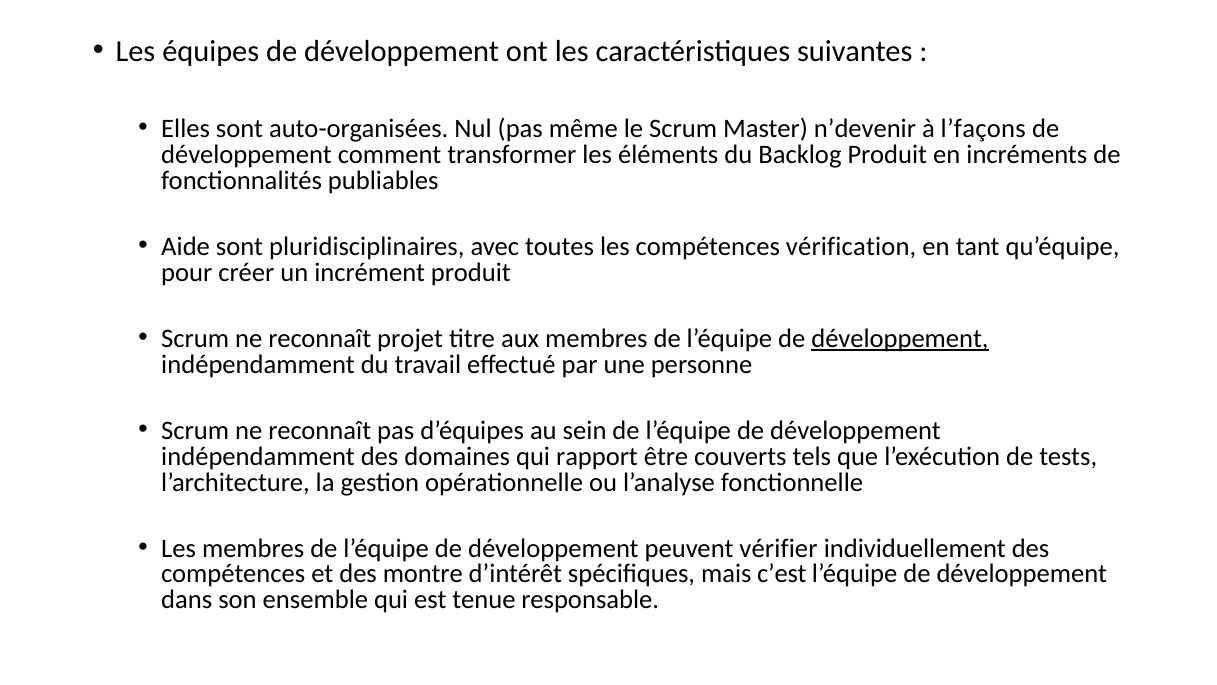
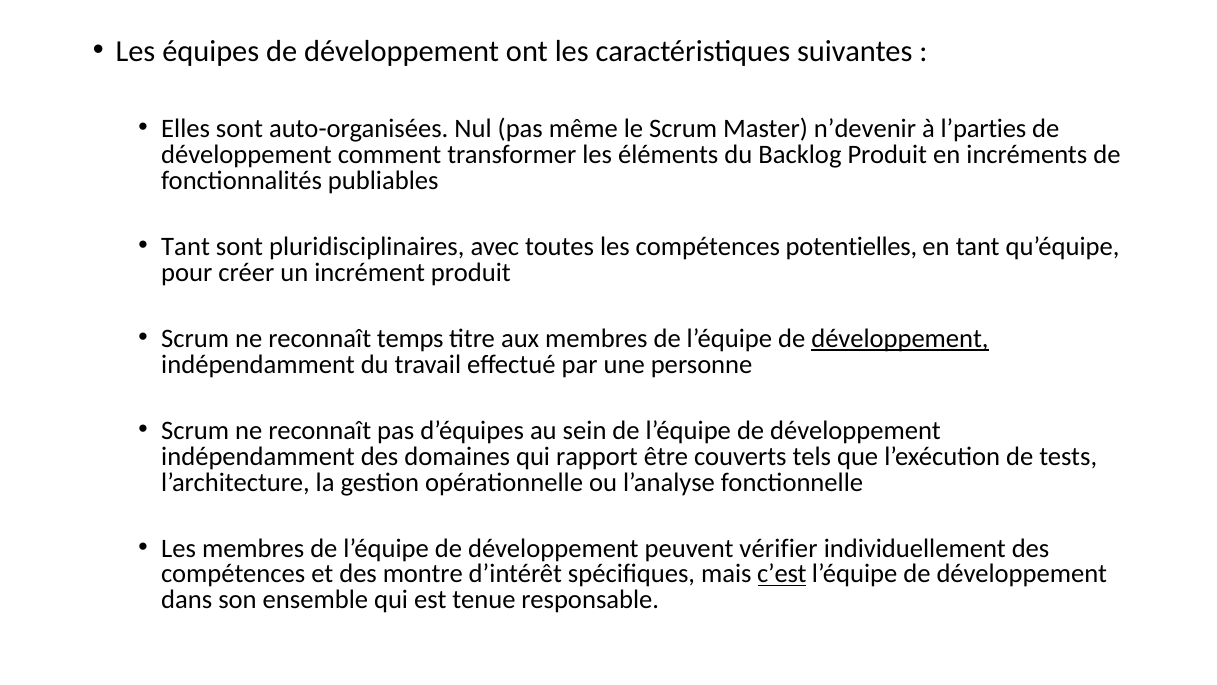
l’façons: l’façons -> l’parties (983, 129)
Aide: Aide -> Tant (186, 246)
vérification: vérification -> potentielles (851, 246)
projet: projet -> temps (410, 338)
c’est underline: none -> present (782, 574)
